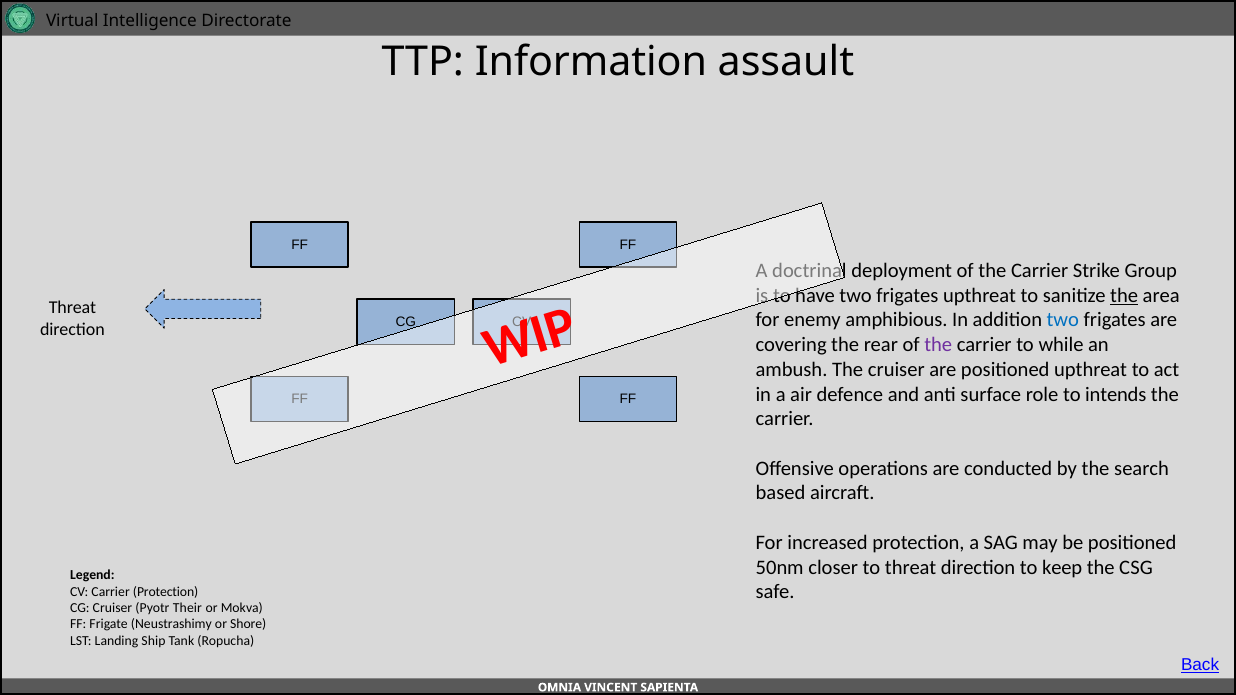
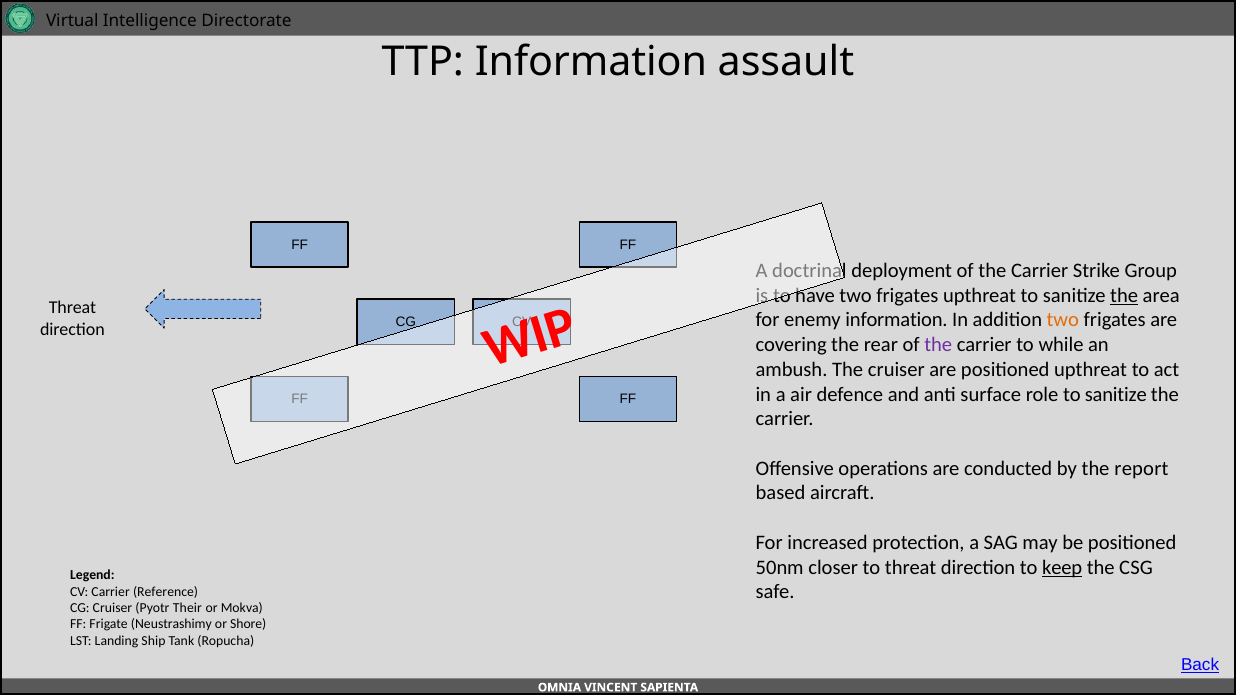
amphibious: amphibious -> information (897, 320)
two colour: blue -> orange (1063, 320)
role to intends: intends -> sanitize (1116, 394)
search: search -> report (1141, 469)
keep underline: none -> present (1062, 568)
Carrier Protection: Protection -> Reference (166, 592)
